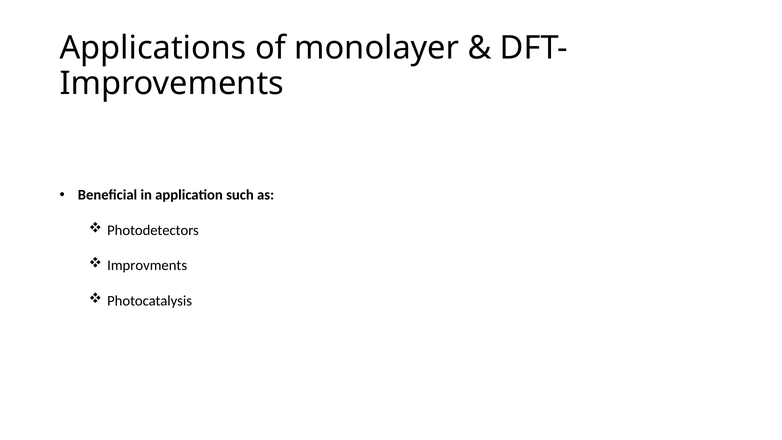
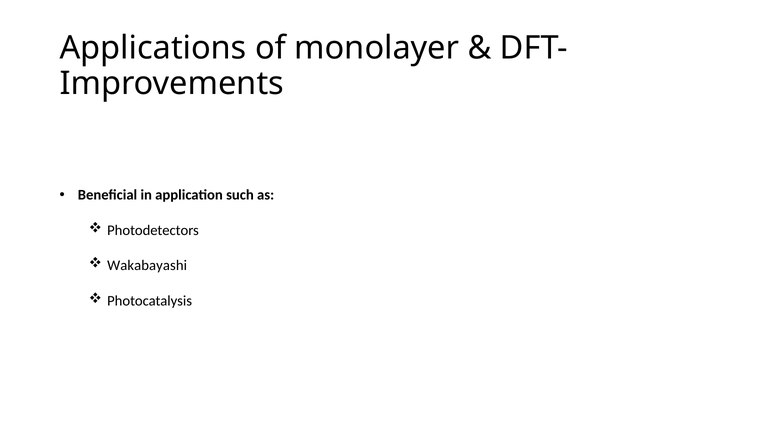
Improvments: Improvments -> Wakabayashi (147, 265)
